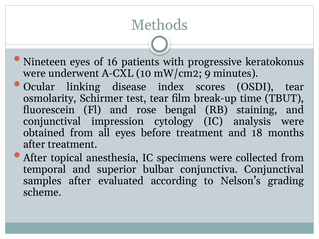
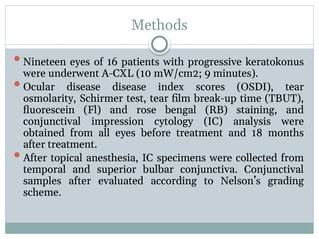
Ocular linking: linking -> disease (84, 87)
